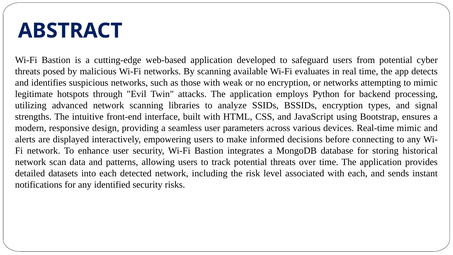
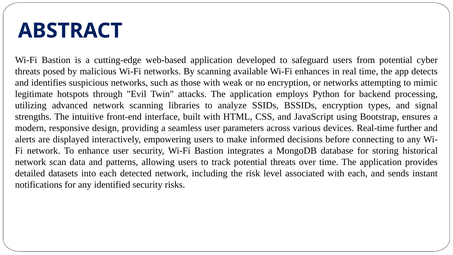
evaluates: evaluates -> enhances (312, 71)
Real-time mimic: mimic -> further (409, 128)
